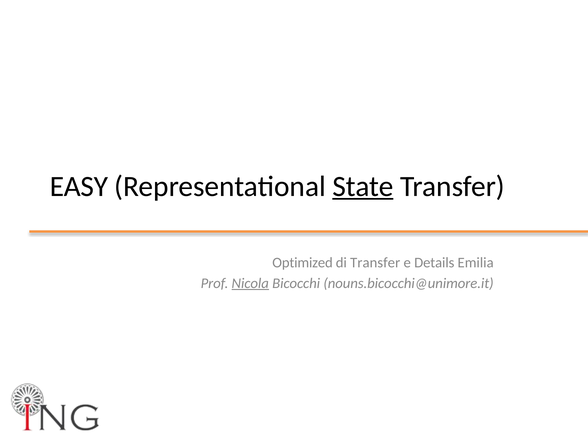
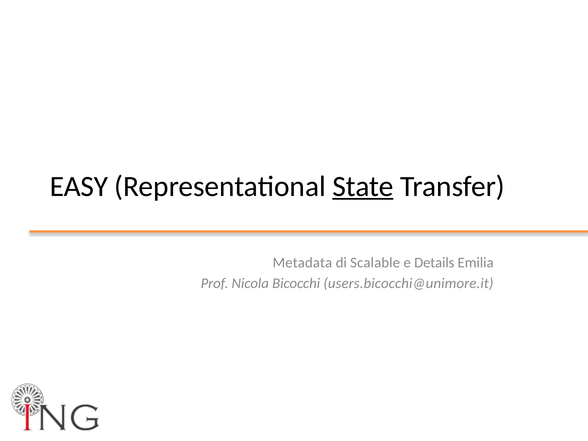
Optimized: Optimized -> Metadata (302, 263)
di Transfer: Transfer -> Scalable (375, 263)
Nicola underline: present -> none (250, 283)
nouns.bicocchi@unimore.it: nouns.bicocchi@unimore.it -> users.bicocchi@unimore.it (408, 283)
